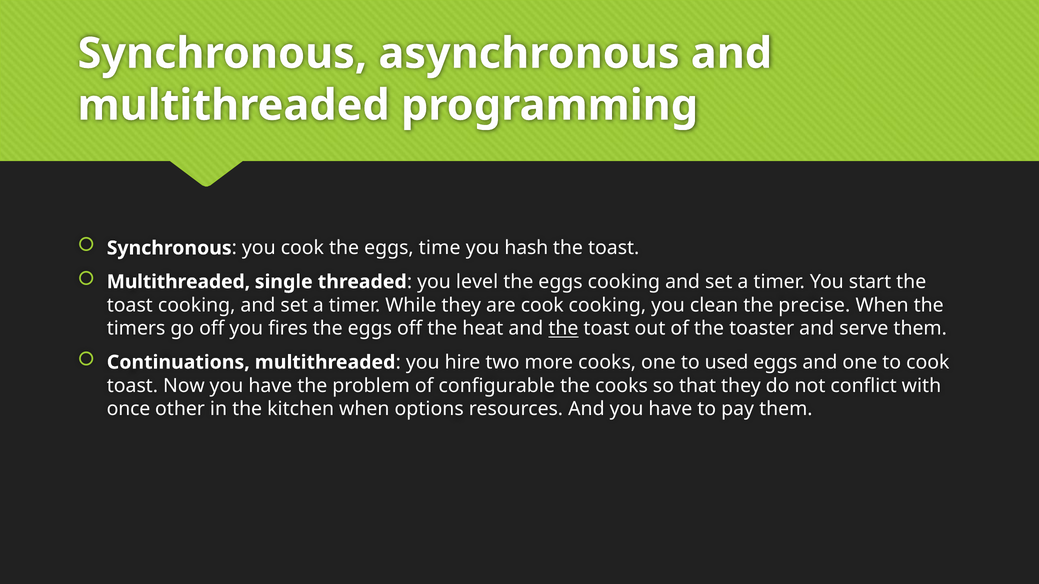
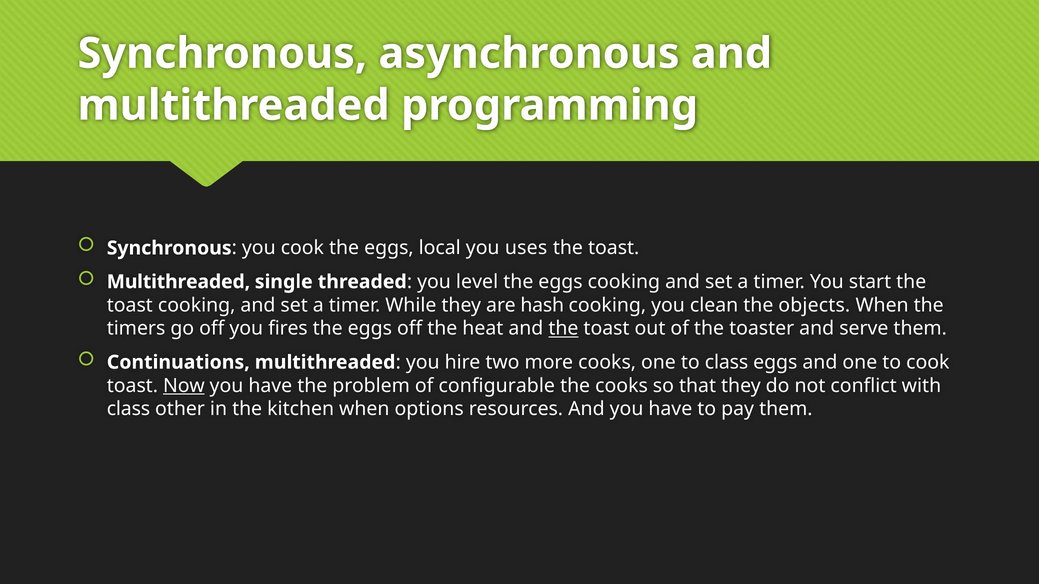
time: time -> local (440, 248)
hash: hash -> uses (526, 248)
are cook: cook -> hash (542, 305)
precise: precise -> objects (814, 305)
to used: used -> class (727, 363)
Now underline: none -> present (184, 386)
once: once -> class (128, 409)
